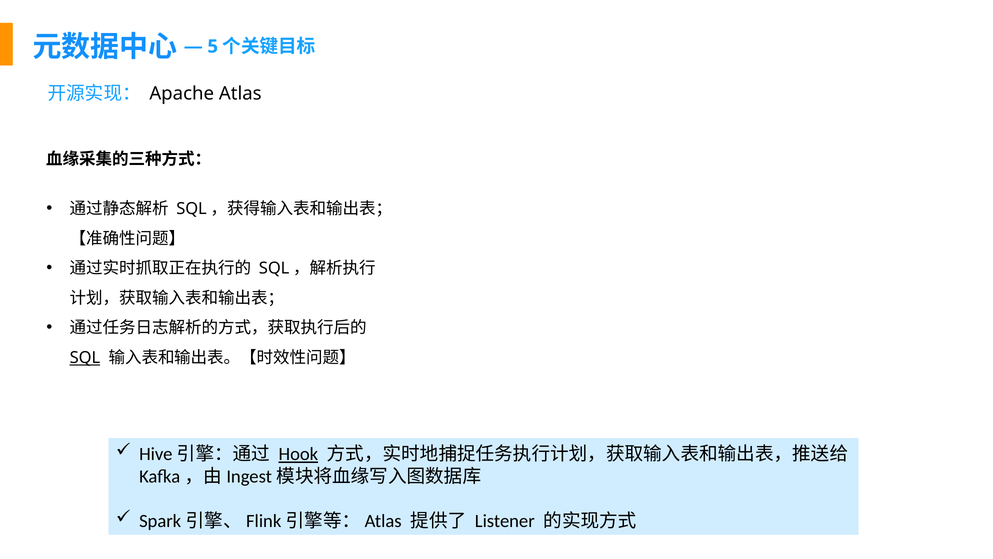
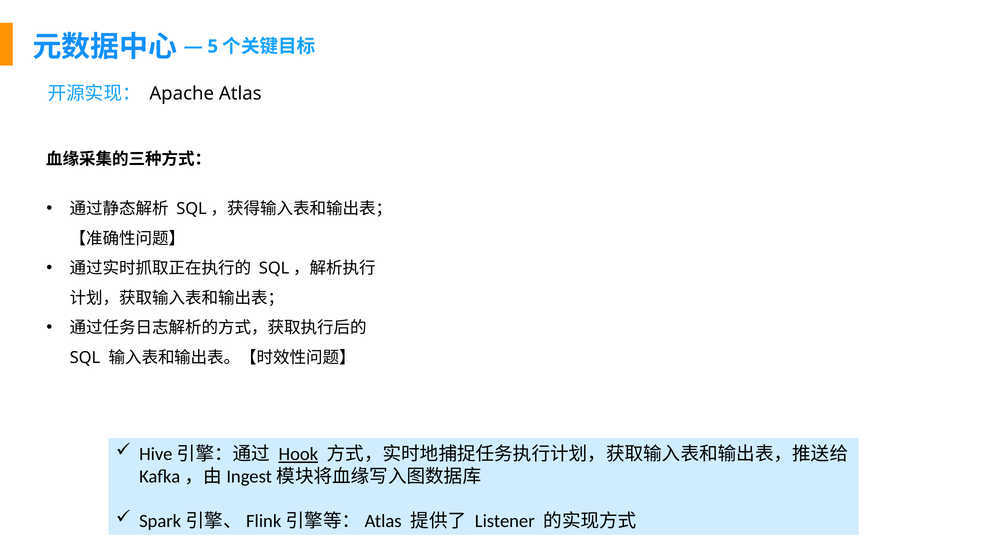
SQL underline: present -> none (85, 357)
